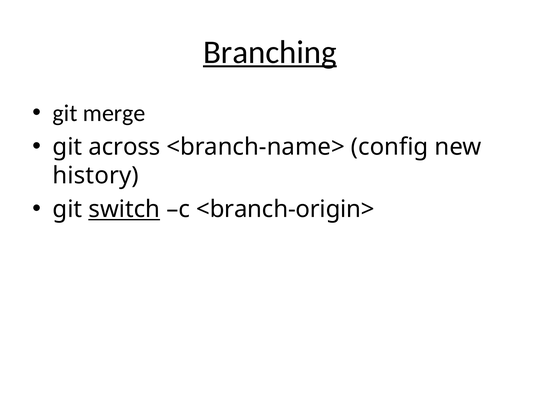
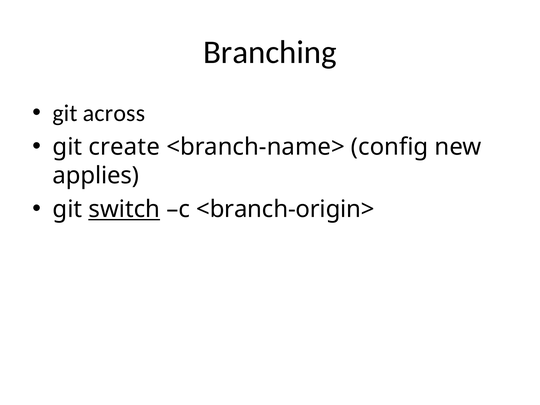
Branching underline: present -> none (270, 52)
merge: merge -> across (114, 113)
across: across -> create (124, 147)
history: history -> applies (96, 176)
